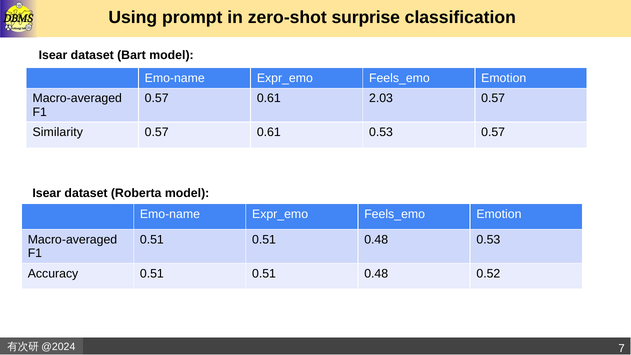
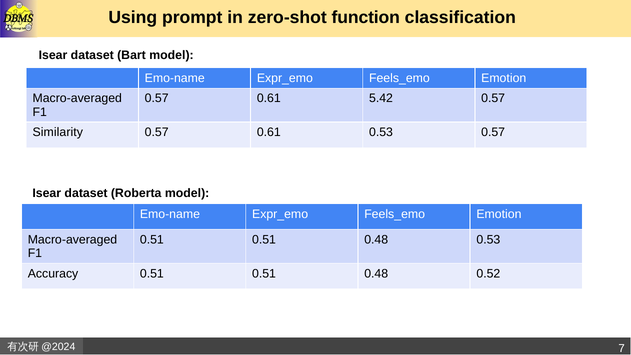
surprise: surprise -> function (366, 18)
2.03: 2.03 -> 5.42 (381, 98)
